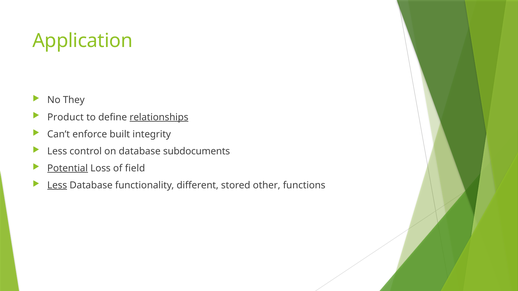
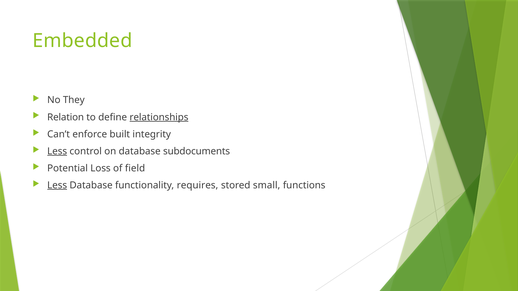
Application: Application -> Embedded (82, 41)
Product: Product -> Relation (66, 117)
Less underline: none -> present (57, 151)
Potential underline: present -> none (68, 168)
different: different -> requires (198, 186)
other: other -> small (267, 186)
